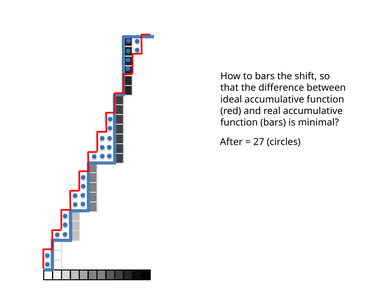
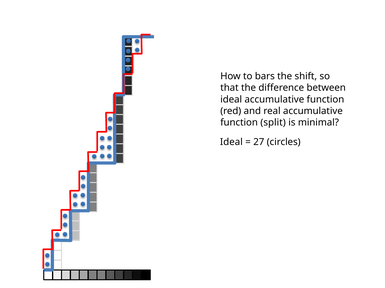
function bars: bars -> split (273, 123)
After: After -> Ideal (231, 142)
